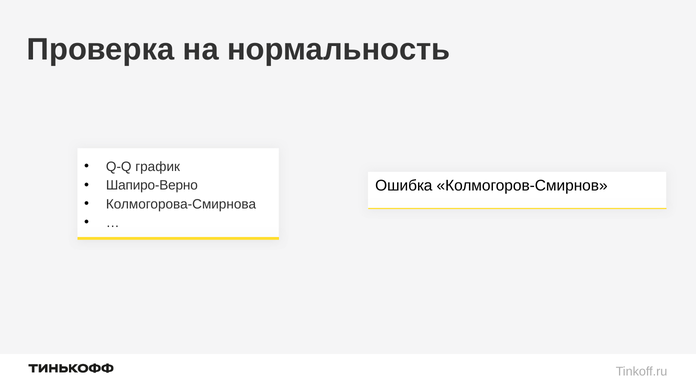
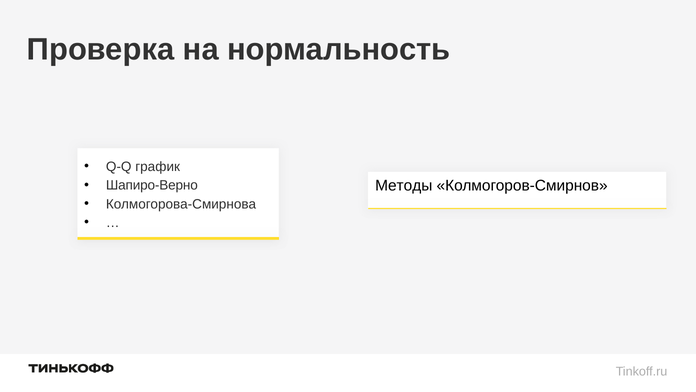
Ошибка: Ошибка -> Методы (404, 185)
